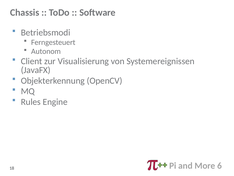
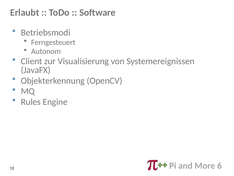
Chassis: Chassis -> Erlaubt (25, 13)
